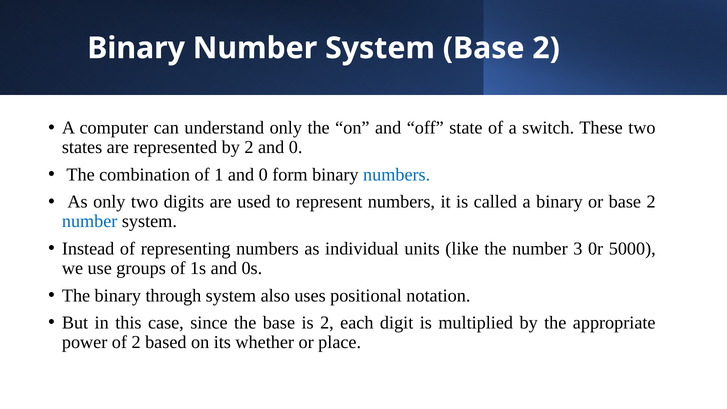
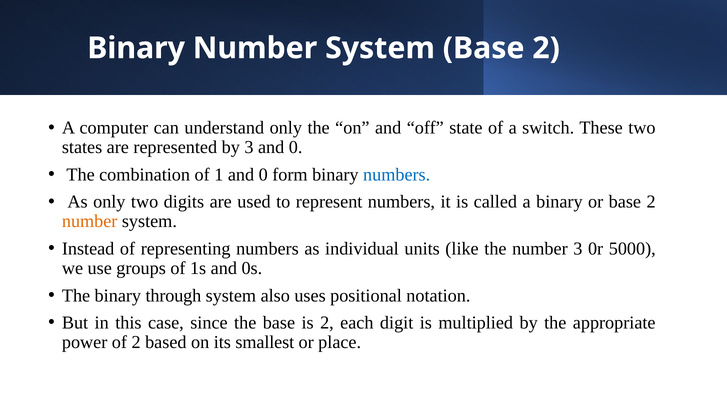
by 2: 2 -> 3 (249, 147)
number colour: blue -> orange (90, 221)
whether: whether -> smallest (265, 342)
